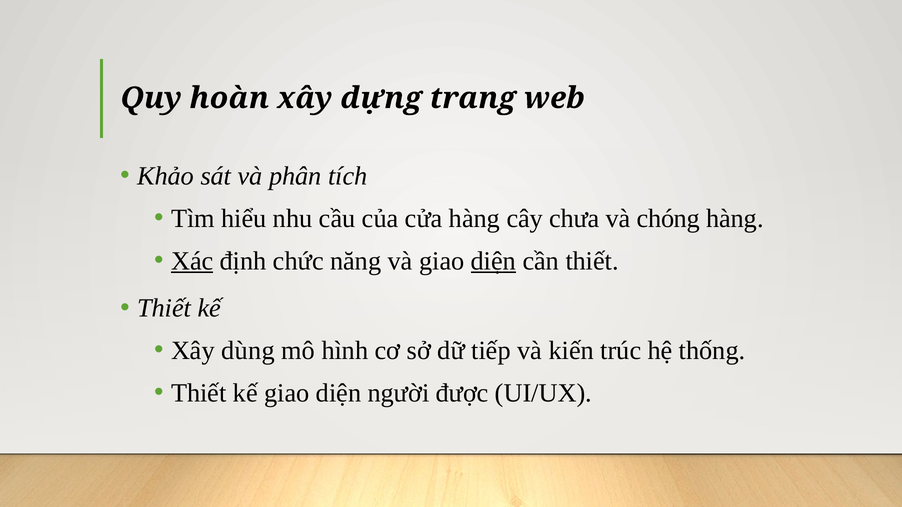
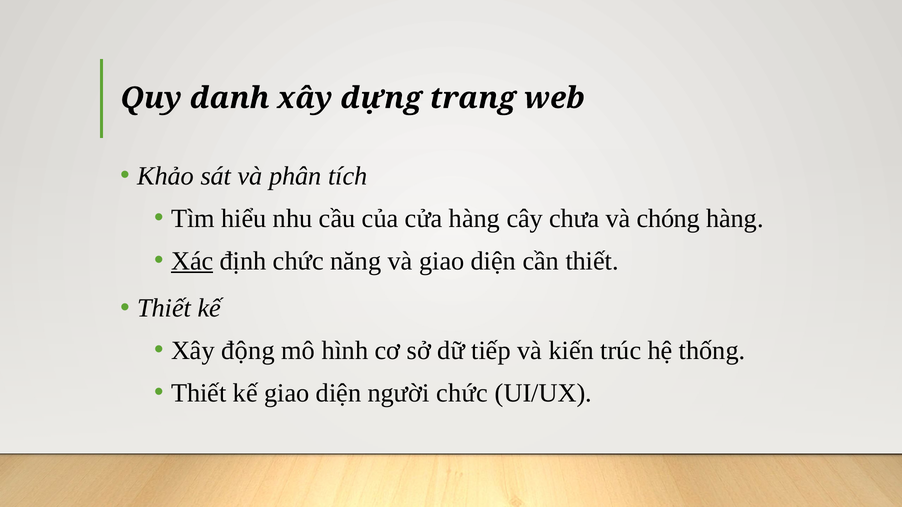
hoàn: hoàn -> danh (230, 98)
diện underline: present -> none (493, 261)
dùng: dùng -> động (248, 351)
người được: được -> chức (462, 393)
